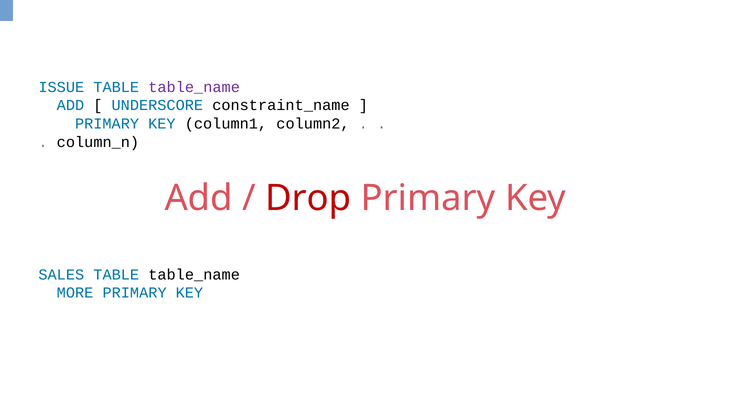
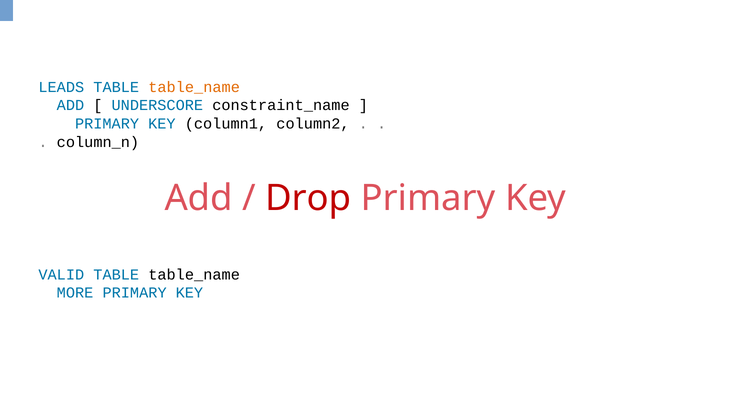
ISSUE: ISSUE -> LEADS (61, 87)
table_name colour: purple -> orange (194, 87)
SALES: SALES -> VALID (61, 275)
